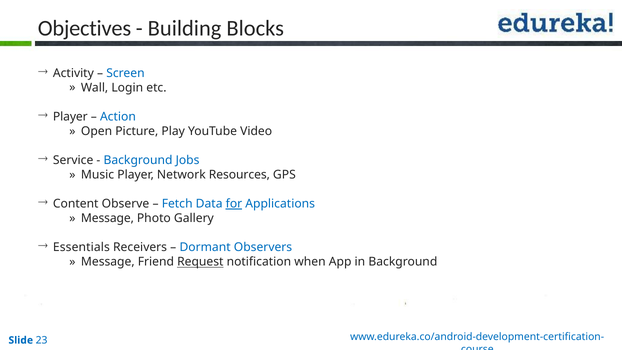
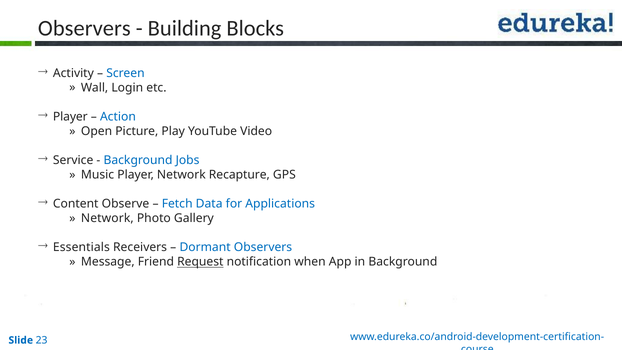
Objectives: Objectives -> Observers (84, 28)
Resources: Resources -> Recapture (239, 175)
for underline: present -> none (234, 204)
Message: Message -> Network (107, 218)
